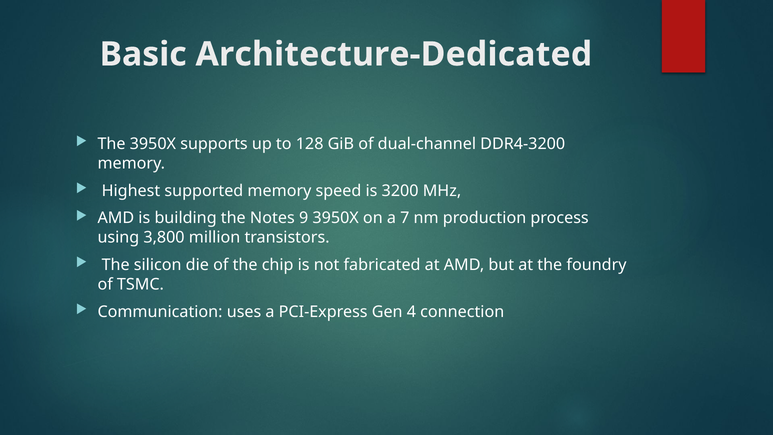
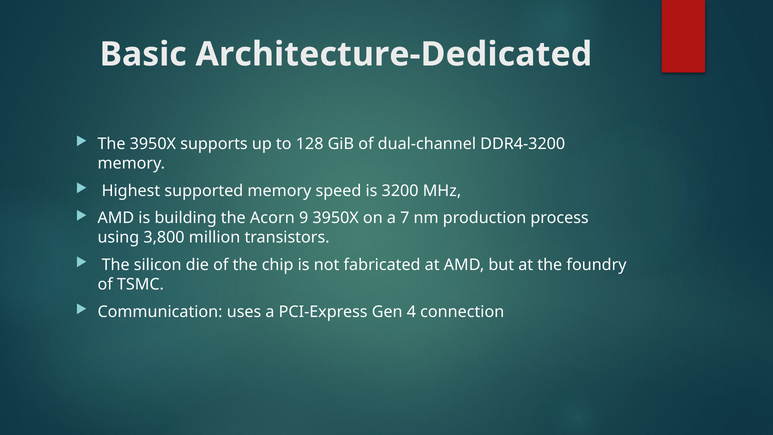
Notes: Notes -> Acorn (272, 218)
